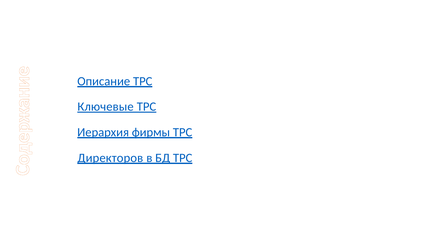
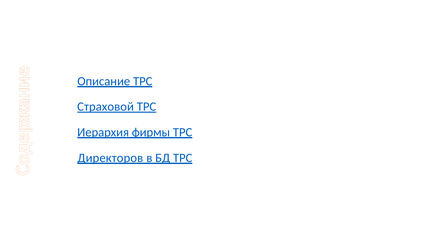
Ключевые: Ключевые -> Страховой (106, 107)
